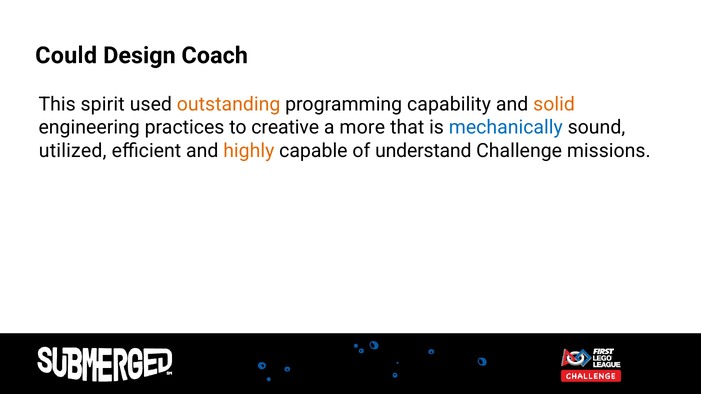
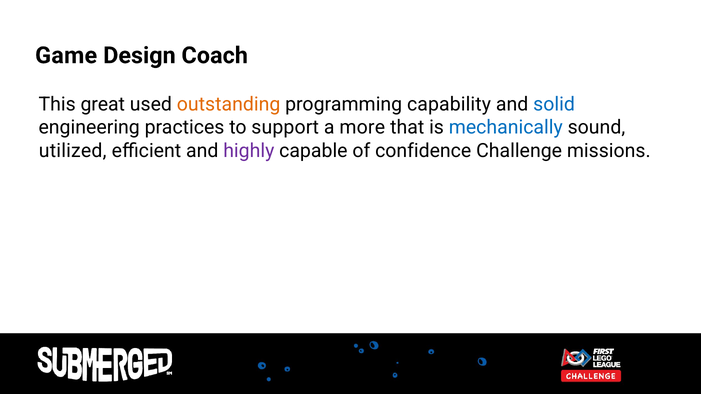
Could: Could -> Game (66, 56)
spirit: spirit -> great (103, 104)
solid colour: orange -> blue (554, 104)
creative: creative -> support (285, 128)
highly colour: orange -> purple (249, 151)
understand: understand -> confidence (423, 151)
